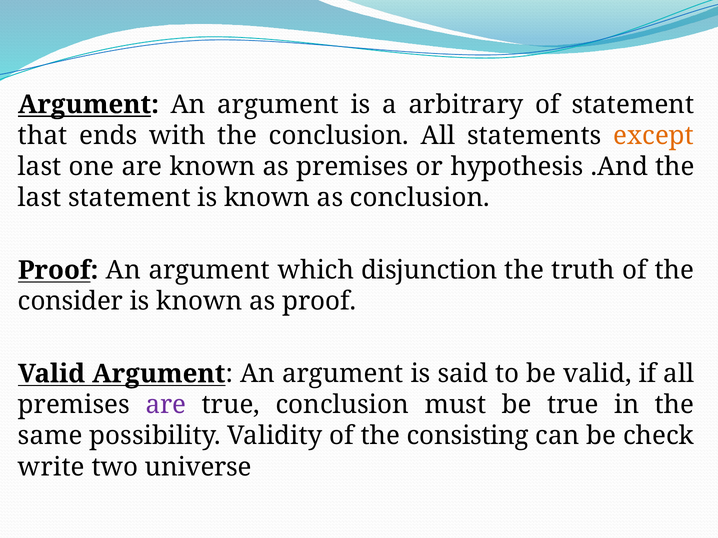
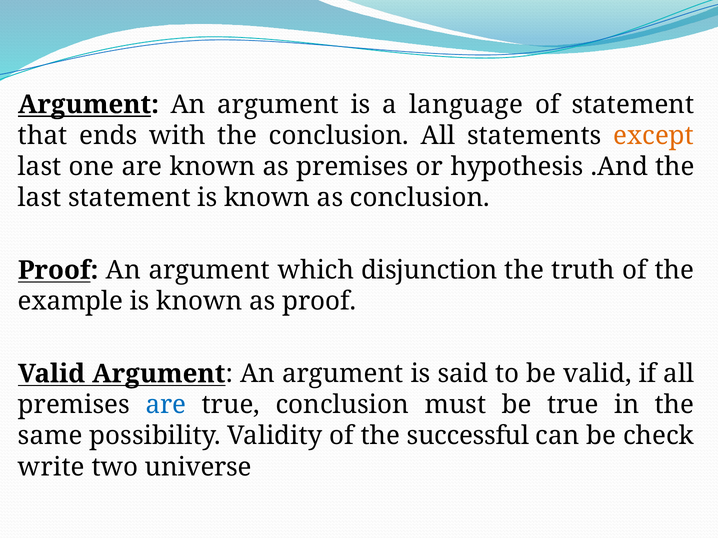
arbitrary: arbitrary -> language (466, 105)
consider: consider -> example (70, 302)
are colour: purple -> blue (166, 405)
consisting: consisting -> successful (468, 436)
